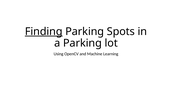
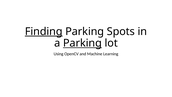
Parking underline: none -> present (82, 43)
